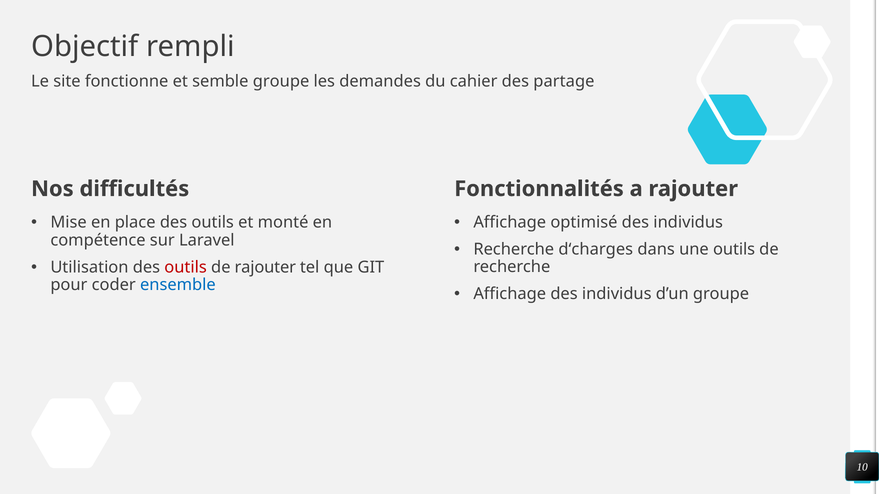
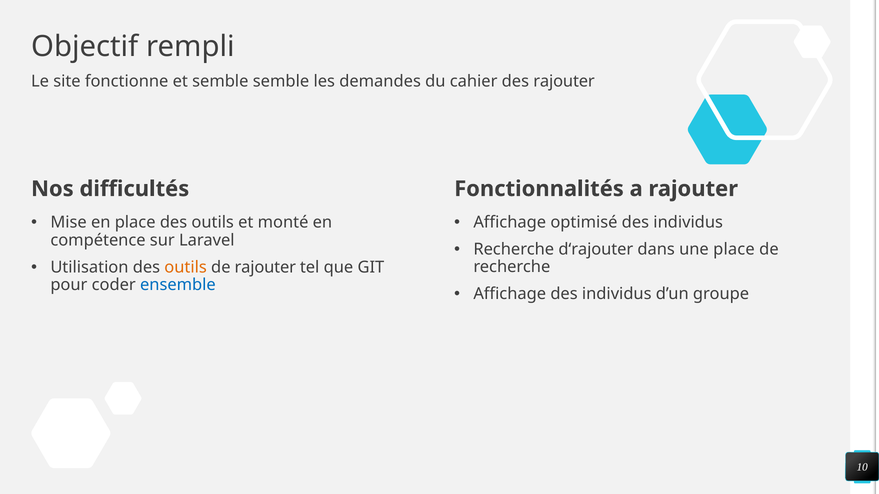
semble groupe: groupe -> semble (281, 81)
des partage: partage -> rajouter (564, 81)
d‘charges: d‘charges -> d‘rajouter (596, 249)
une outils: outils -> place (734, 249)
outils colour: red -> orange (186, 267)
